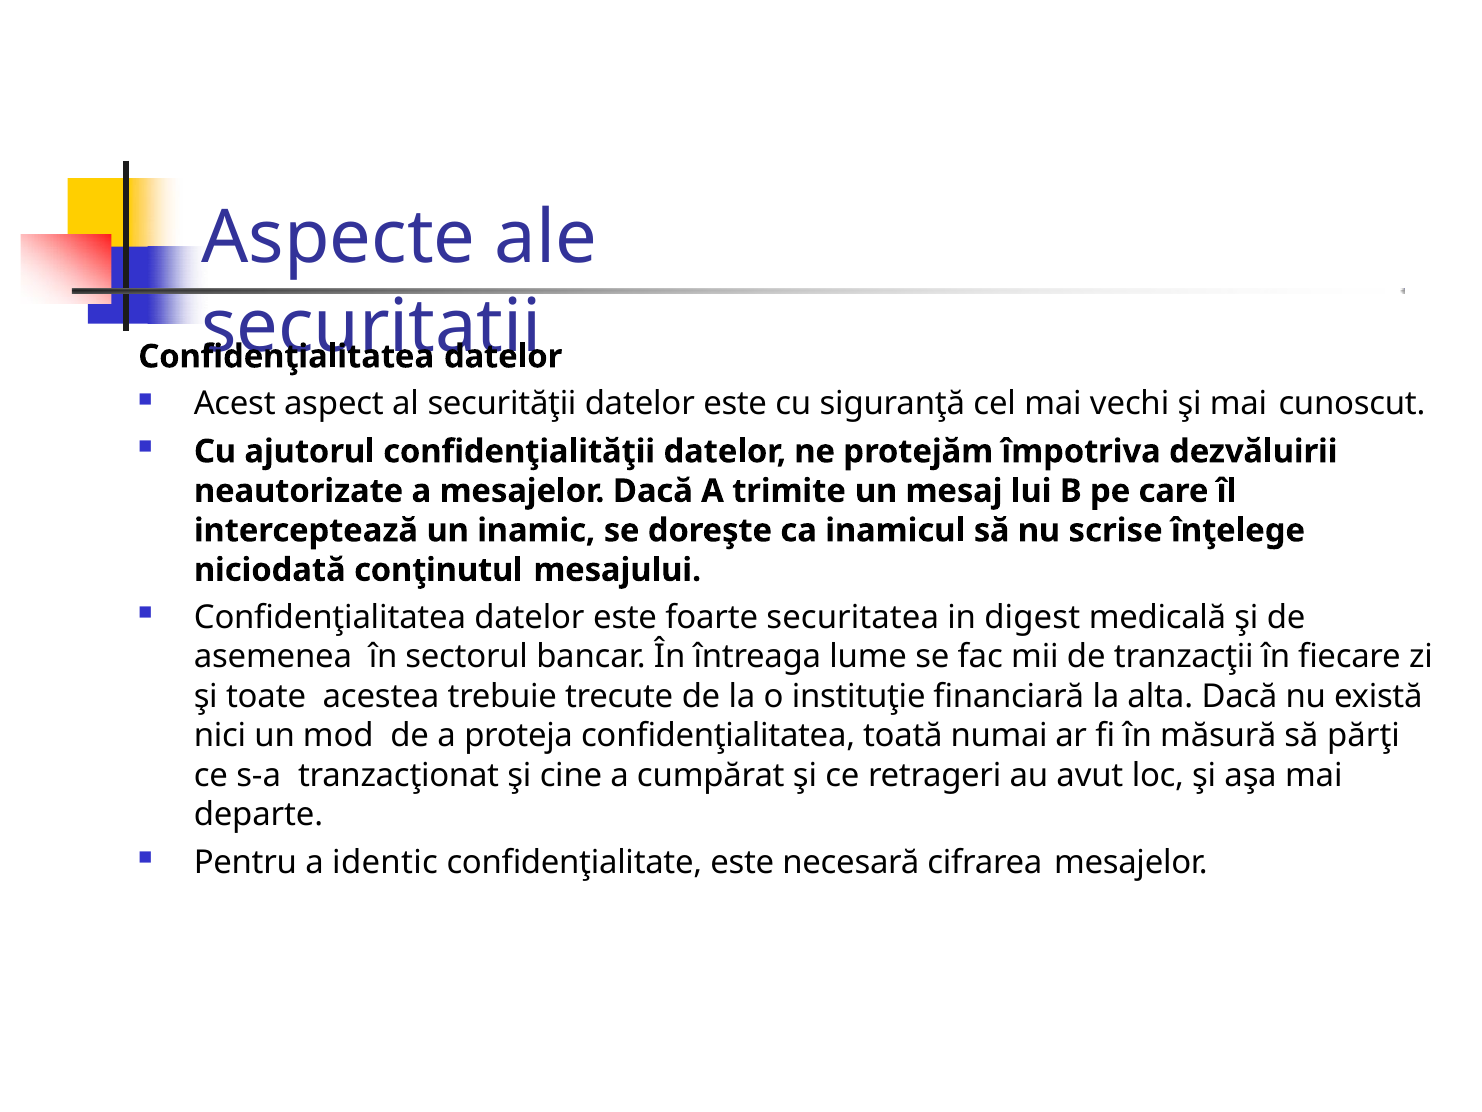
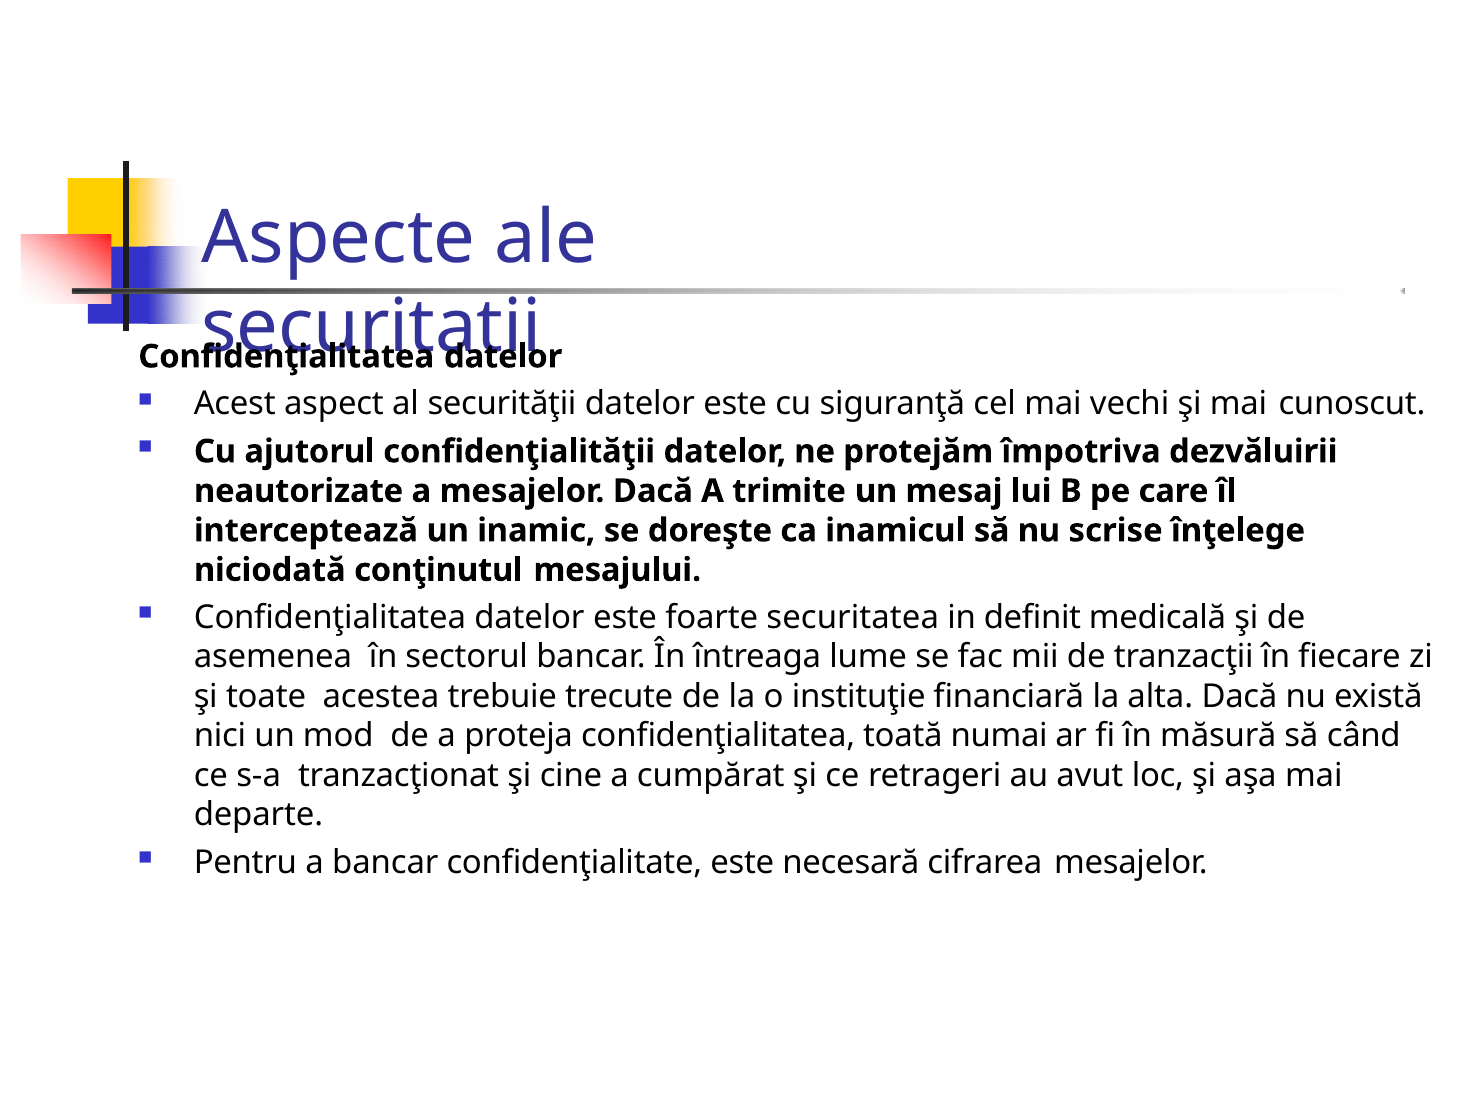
digest: digest -> definit (1032, 617)
părţi: părţi -> când (1364, 736)
a identic: identic -> bancar (385, 862)
